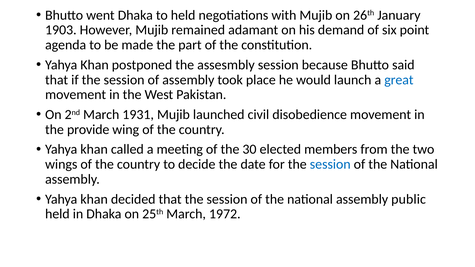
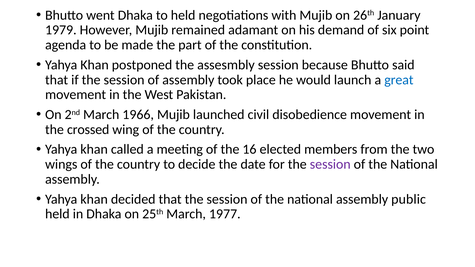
1903: 1903 -> 1979 (61, 30)
1931: 1931 -> 1966 (138, 115)
provide: provide -> crossed (88, 130)
30: 30 -> 16 (249, 150)
session colour: blue -> purple (330, 164)
1972: 1972 -> 1977 (225, 214)
